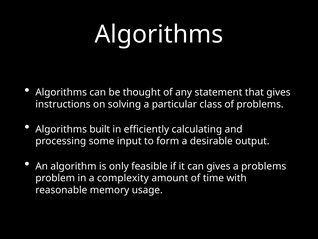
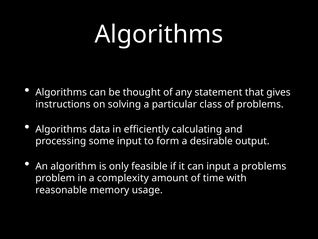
built: built -> data (100, 129)
can gives: gives -> input (218, 166)
